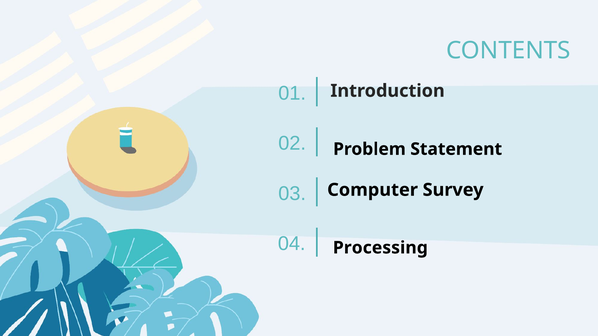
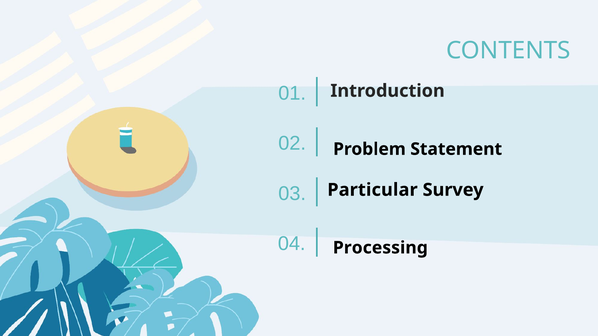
Computer: Computer -> Particular (372, 190)
